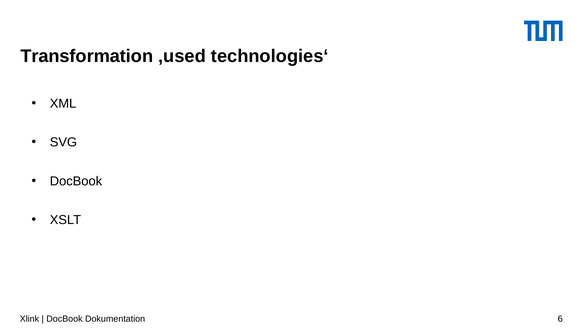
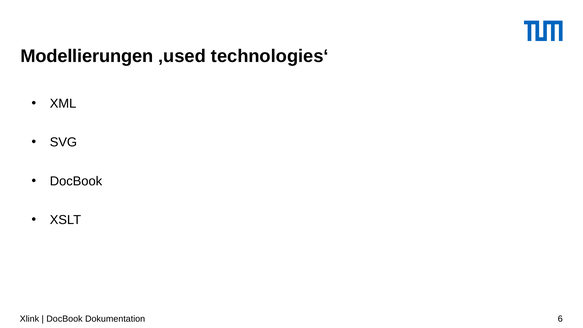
Transformation: Transformation -> Modellierungen (87, 56)
